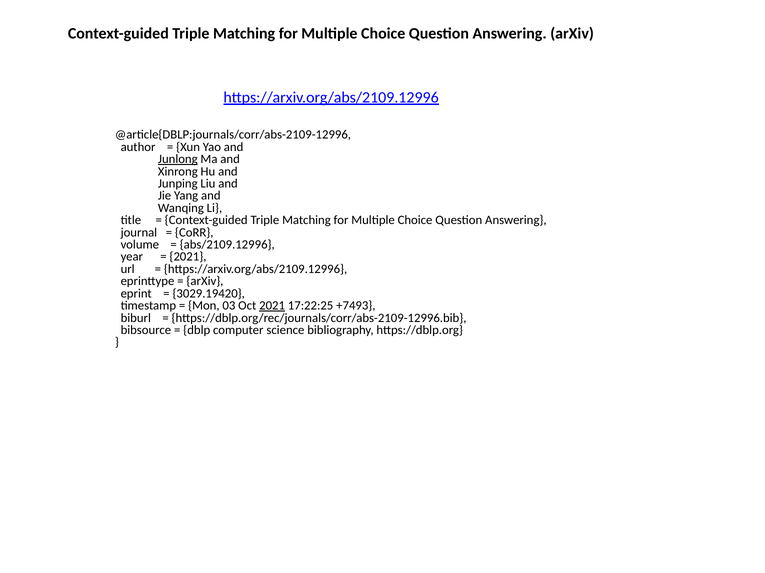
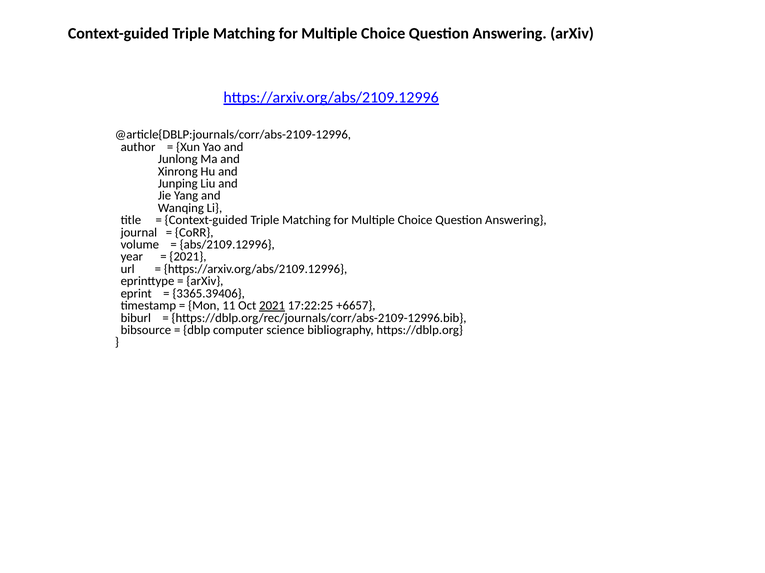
Junlong underline: present -> none (178, 159)
3029.19420: 3029.19420 -> 3365.39406 (209, 294)
03: 03 -> 11 (229, 306)
+7493: +7493 -> +6657 (356, 306)
